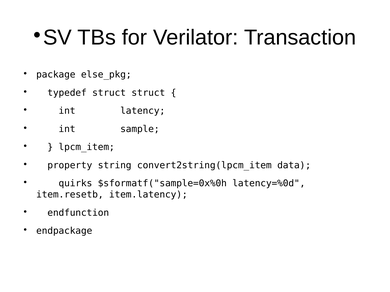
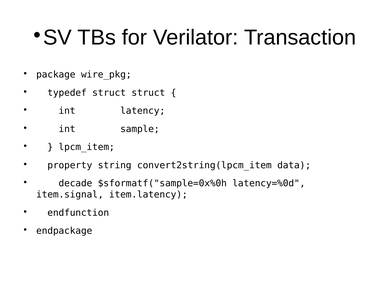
else_pkg: else_pkg -> wire_pkg (106, 75)
quirks: quirks -> decade (75, 184)
item.resetb: item.resetb -> item.signal (70, 195)
